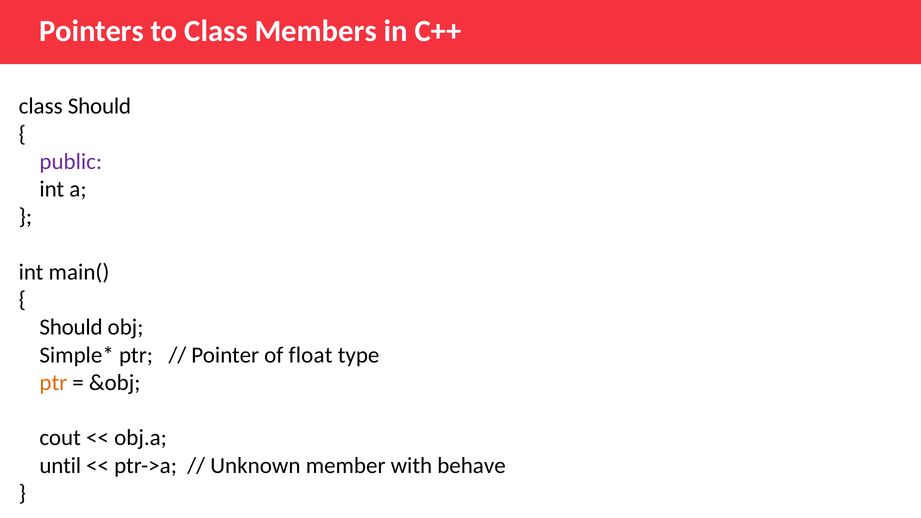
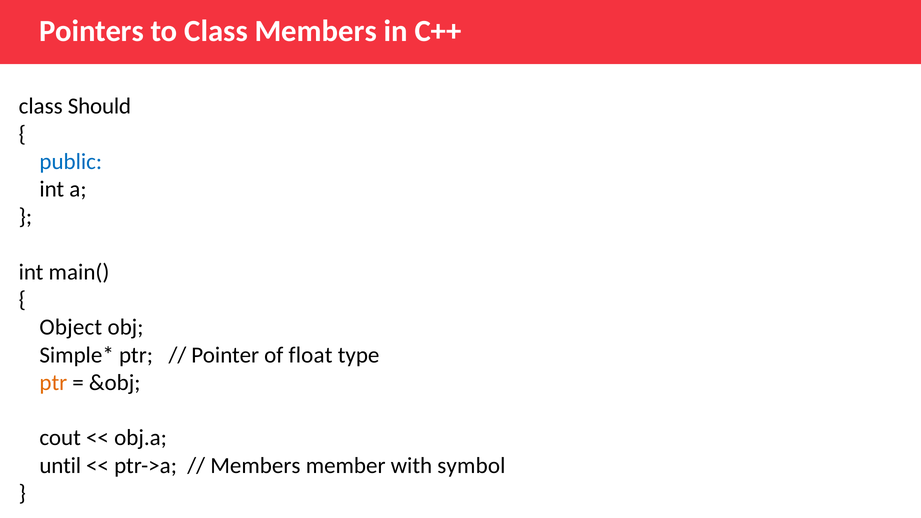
public colour: purple -> blue (71, 162)
Should: Should -> Object (71, 327)
Unknown: Unknown -> Members (255, 466)
behave: behave -> symbol (471, 466)
